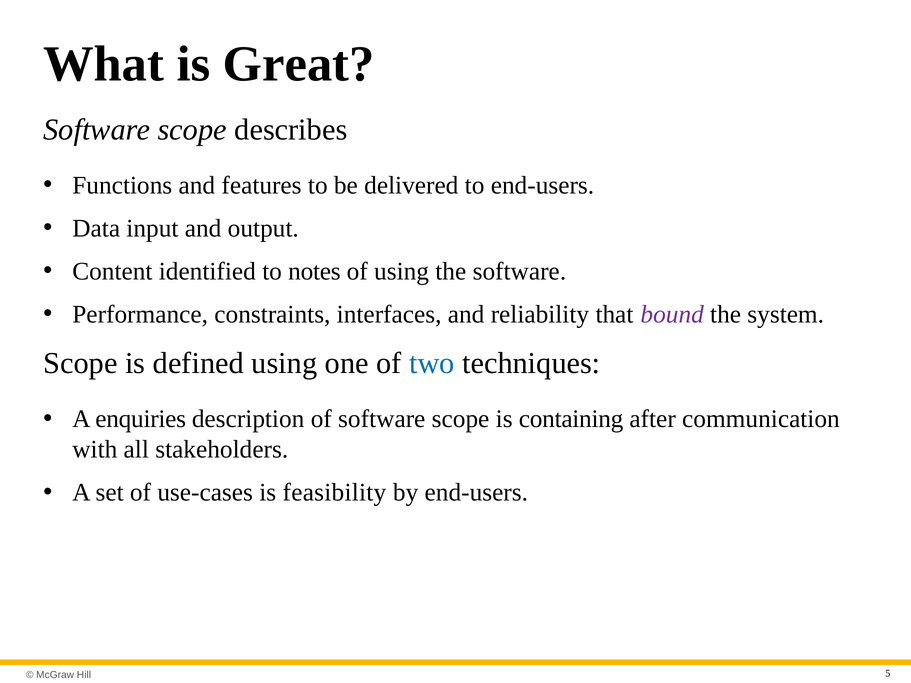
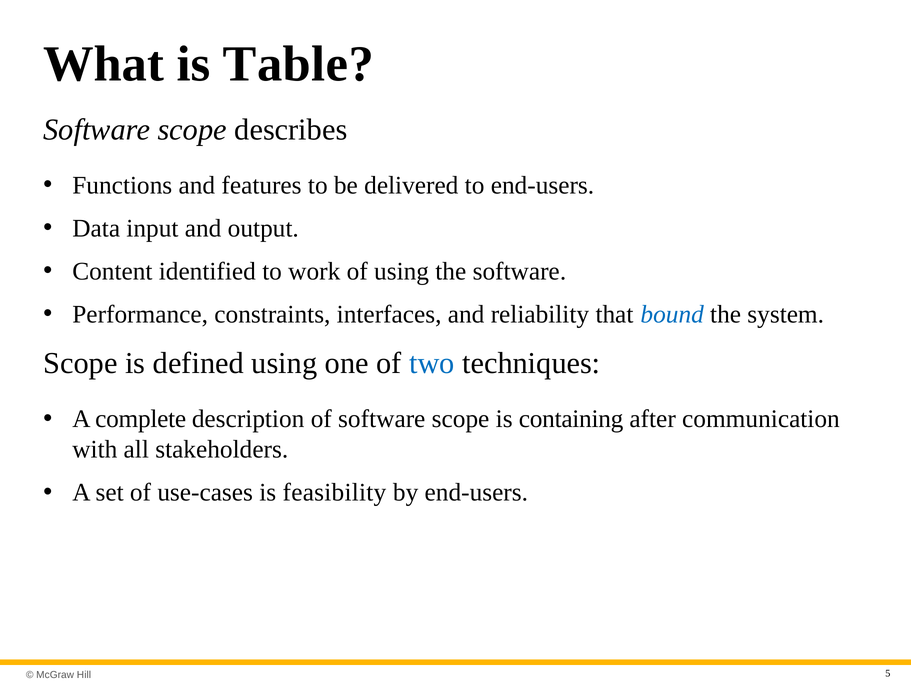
Great: Great -> Table (298, 64)
notes: notes -> work (314, 272)
bound colour: purple -> blue (672, 315)
enquiries: enquiries -> complete (141, 419)
